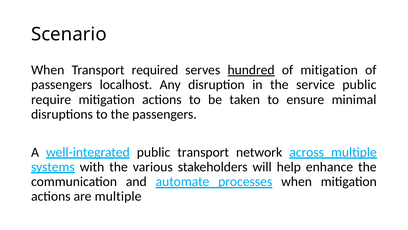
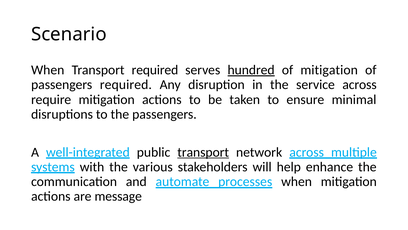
passengers localhost: localhost -> required (126, 85)
service public: public -> across (360, 85)
transport underline: none -> present (203, 152)
are multiple: multiple -> message (118, 196)
